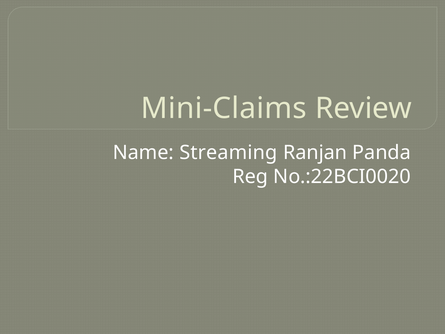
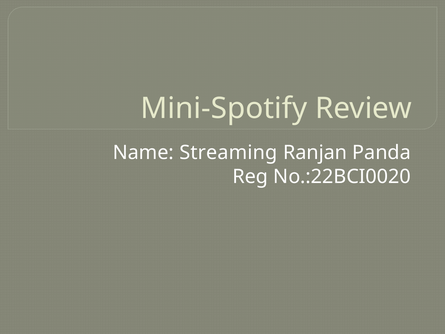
Mini-Claims: Mini-Claims -> Mini-Spotify (224, 108)
